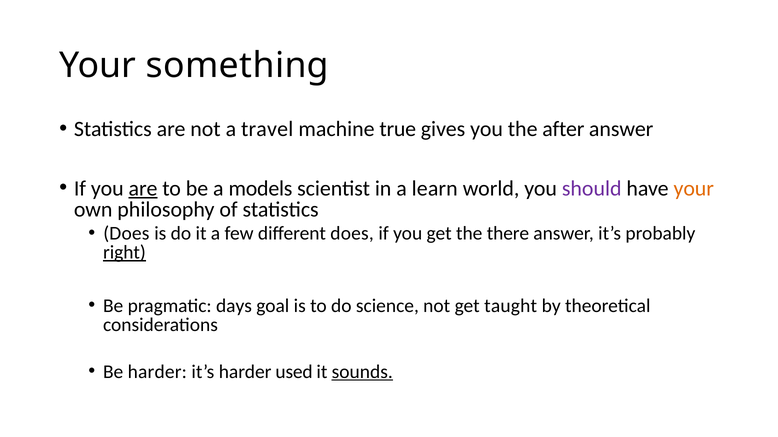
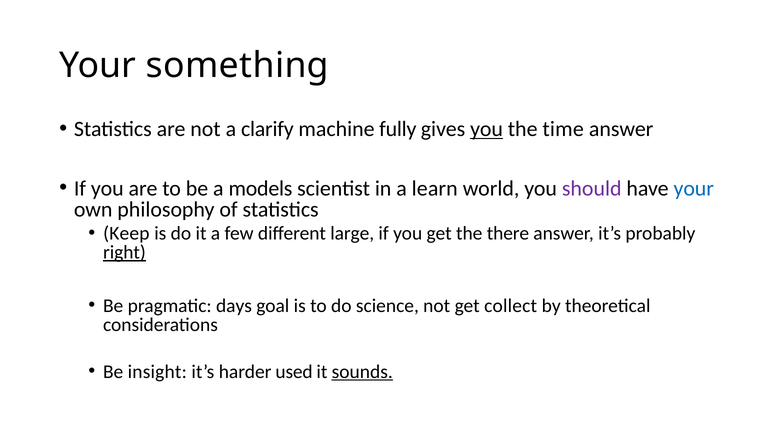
travel: travel -> clarify (267, 129)
true: true -> fully (398, 129)
you underline: none -> present (487, 129)
after: after -> time (563, 129)
are underline: present -> none (143, 189)
your colour: orange -> blue (694, 189)
Does: Does -> Keep (126, 234)
different does: does -> large (352, 234)
taught: taught -> collect (511, 306)
Be harder: harder -> insight (157, 372)
